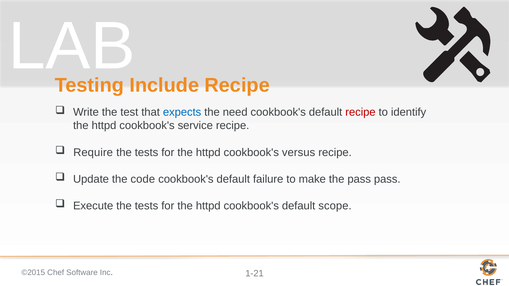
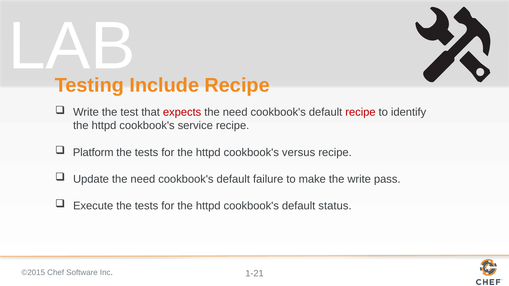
expects colour: blue -> red (182, 112)
Require: Require -> Platform (93, 153)
Update the code: code -> need (143, 179)
the pass: pass -> write (359, 179)
scope: scope -> status (335, 206)
